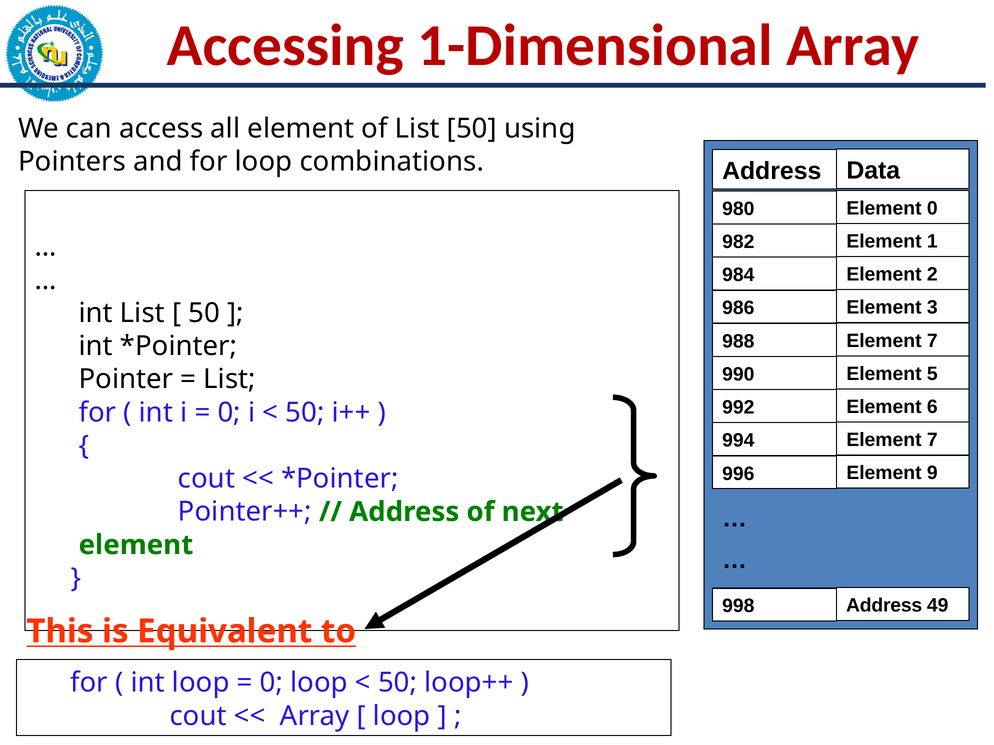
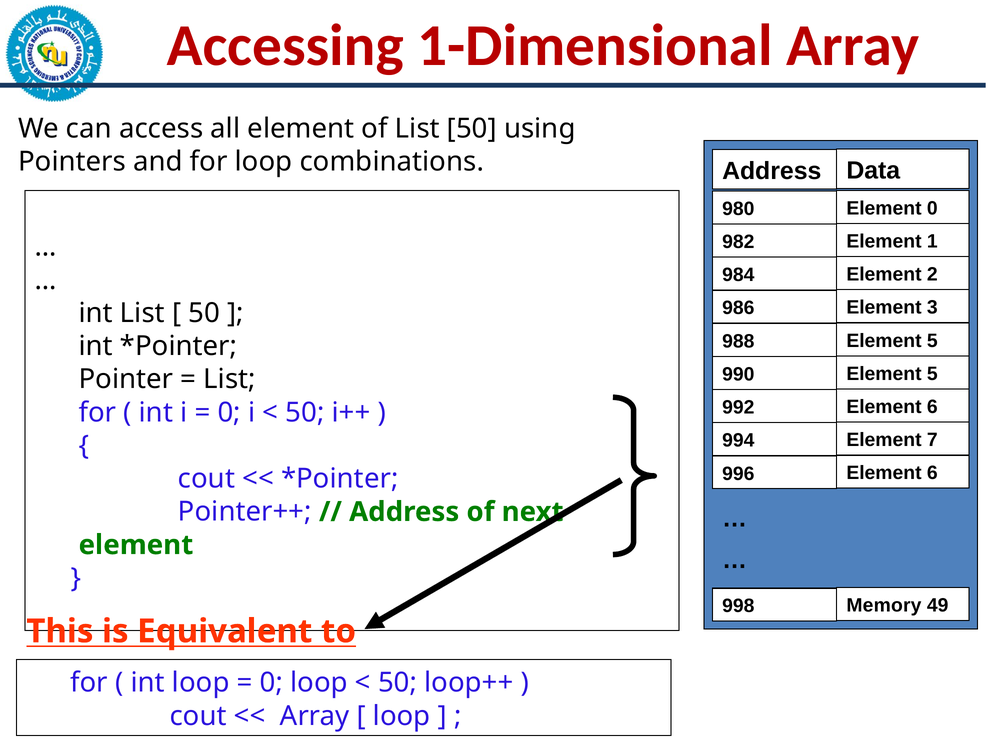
988 Element 7: 7 -> 5 (932, 341)
996 Element 9: 9 -> 6 (932, 473)
998 Address: Address -> Memory (884, 606)
